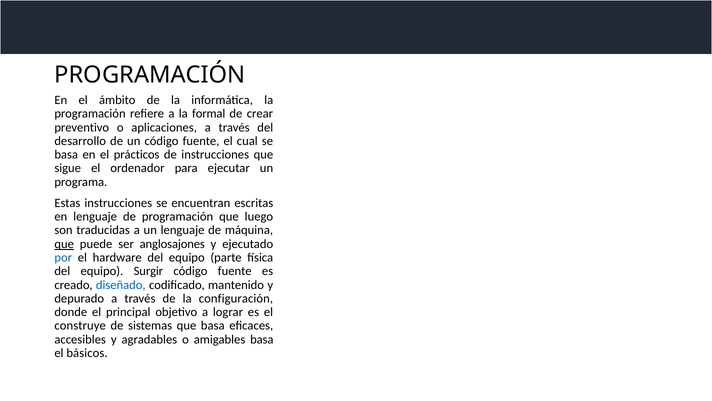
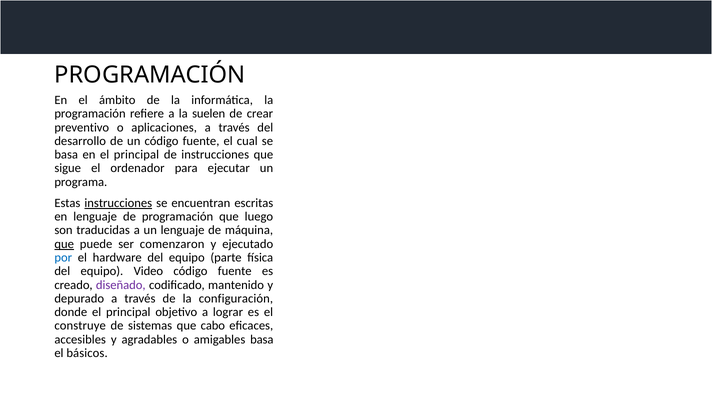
formal: formal -> suelen (209, 114)
en el prácticos: prácticos -> principal (136, 154)
instrucciones underline: none -> present (118, 203)
anglosajones: anglosajones -> comenzaron (172, 244)
Surgir: Surgir -> Video (148, 271)
diseñado colour: blue -> purple (121, 285)
que basa: basa -> cabo (213, 325)
